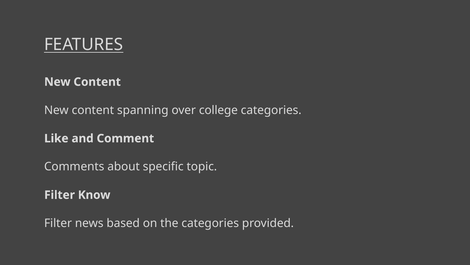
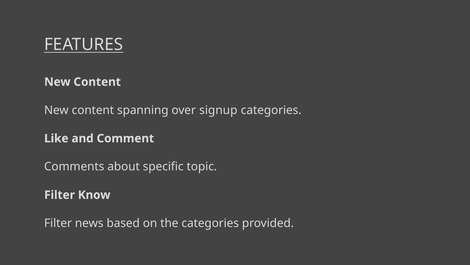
college: college -> signup (218, 110)
